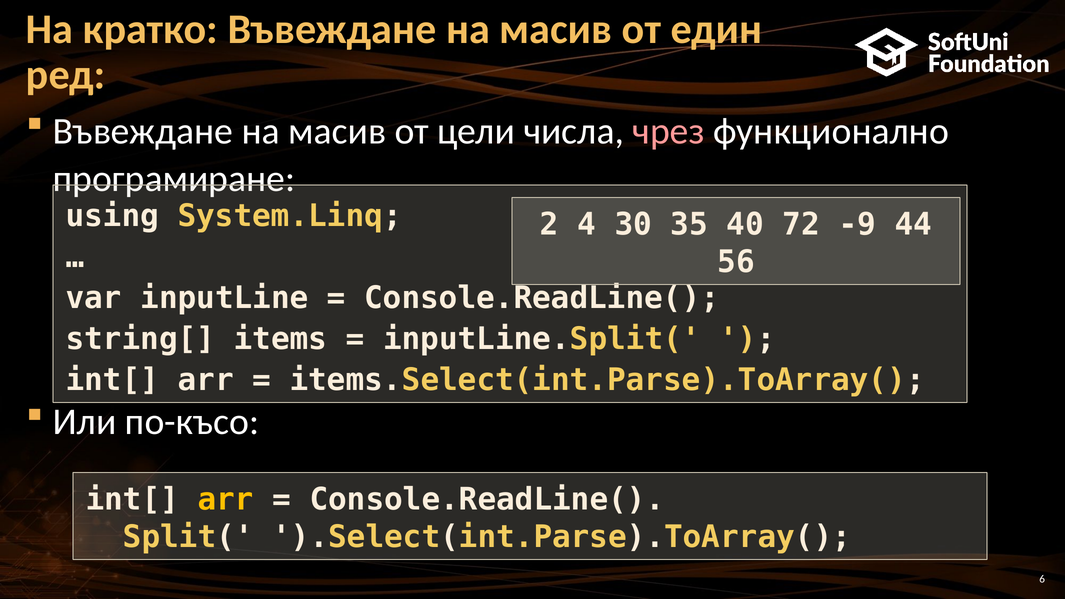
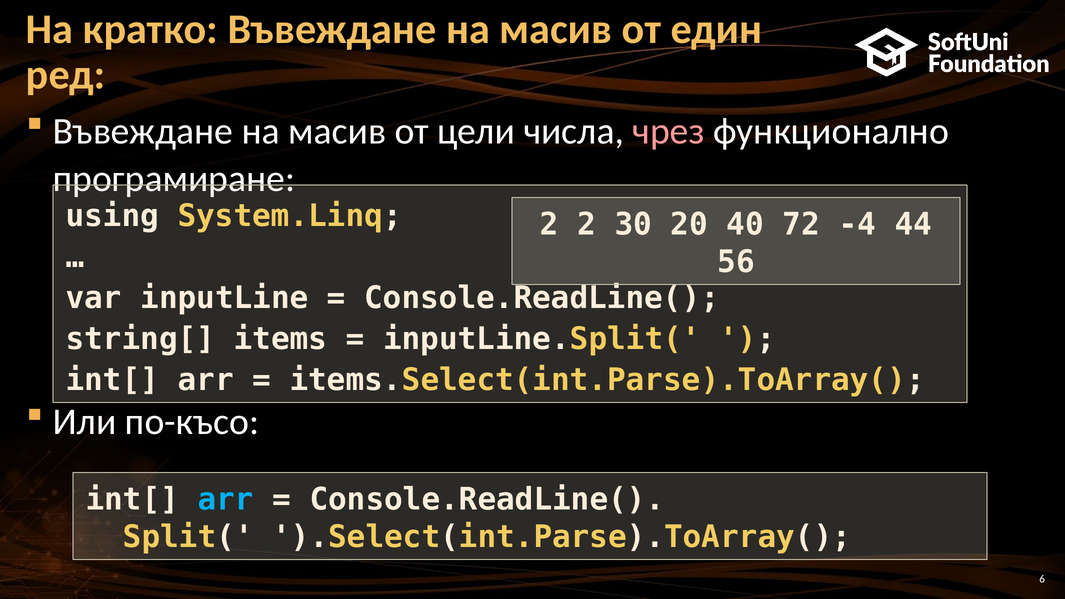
2 4: 4 -> 2 (587, 225)
35: 35 -> 20 (689, 225)
-9: -9 -> -4 (857, 225)
arr colour: yellow -> light blue (226, 500)
